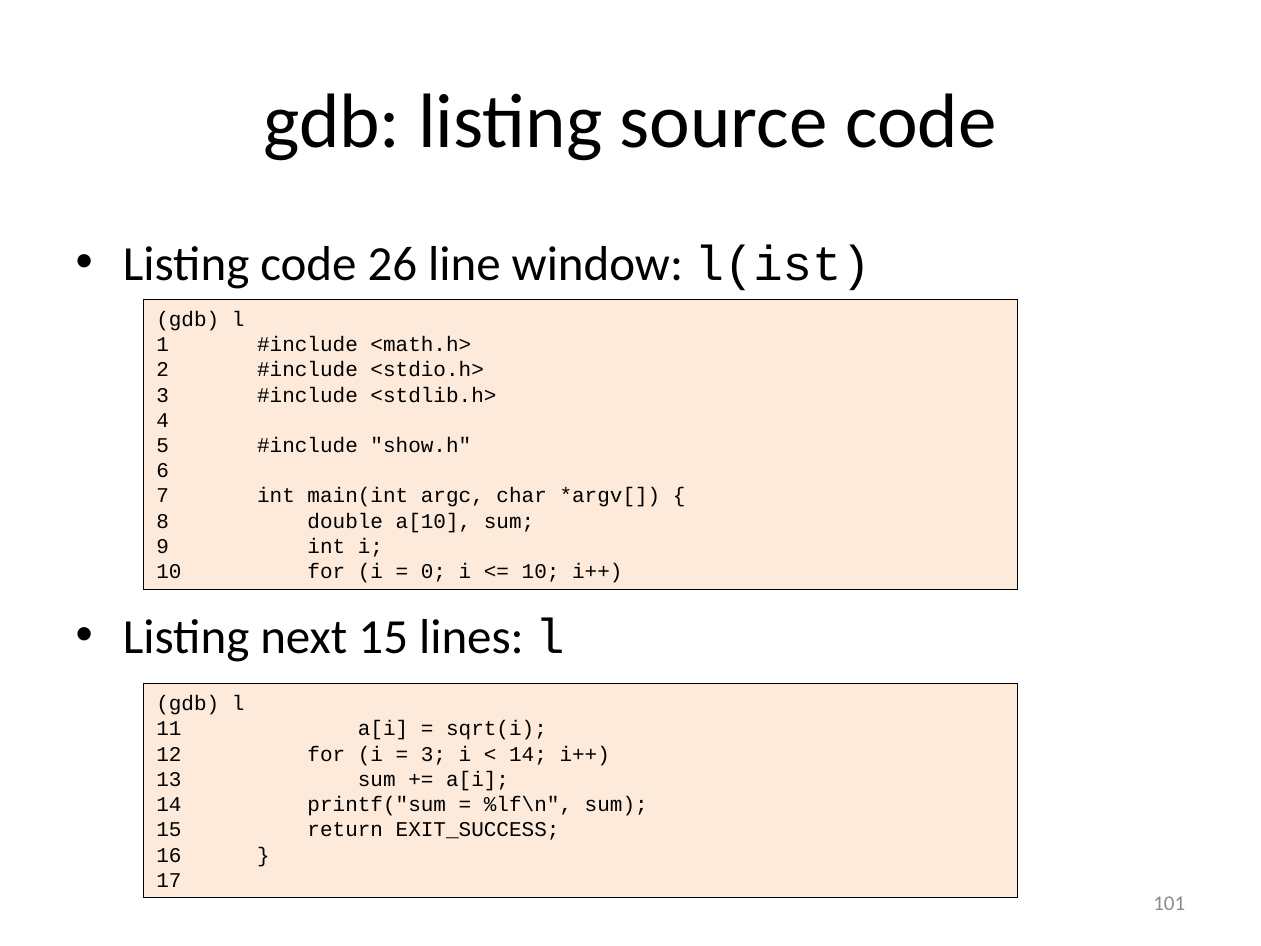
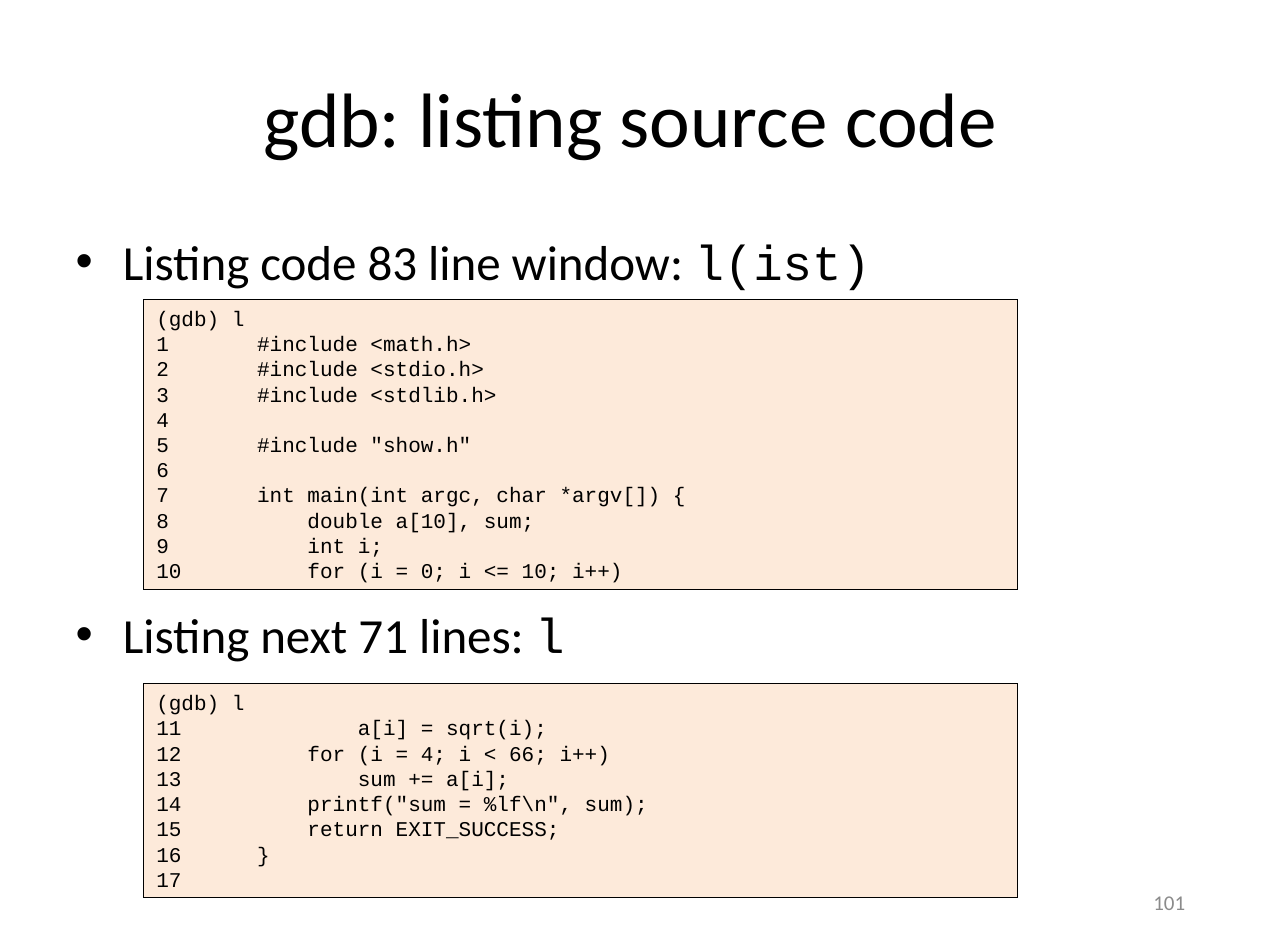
26: 26 -> 83 (392, 264)
next 15: 15 -> 71 (383, 637)
3: 3 -> 4 (433, 754)
14: 14 -> 66 (528, 754)
